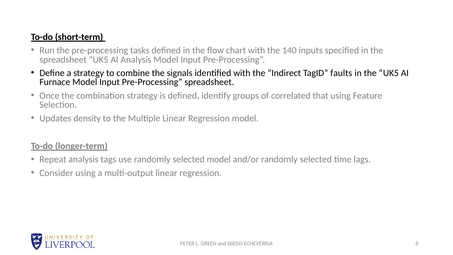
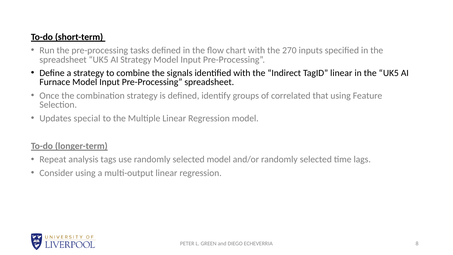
140: 140 -> 270 (289, 50)
AI Analysis: Analysis -> Strategy (136, 60)
TagID faults: faults -> linear (341, 73)
density: density -> special (87, 118)
